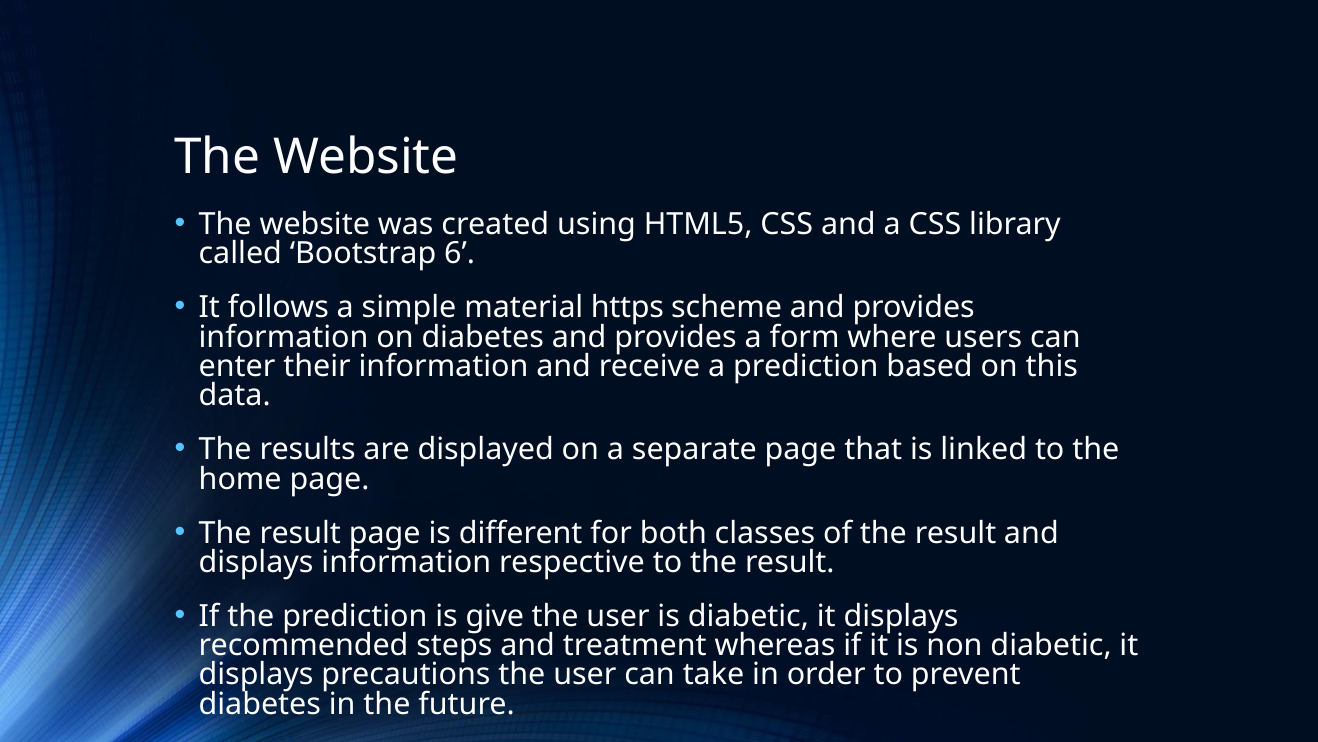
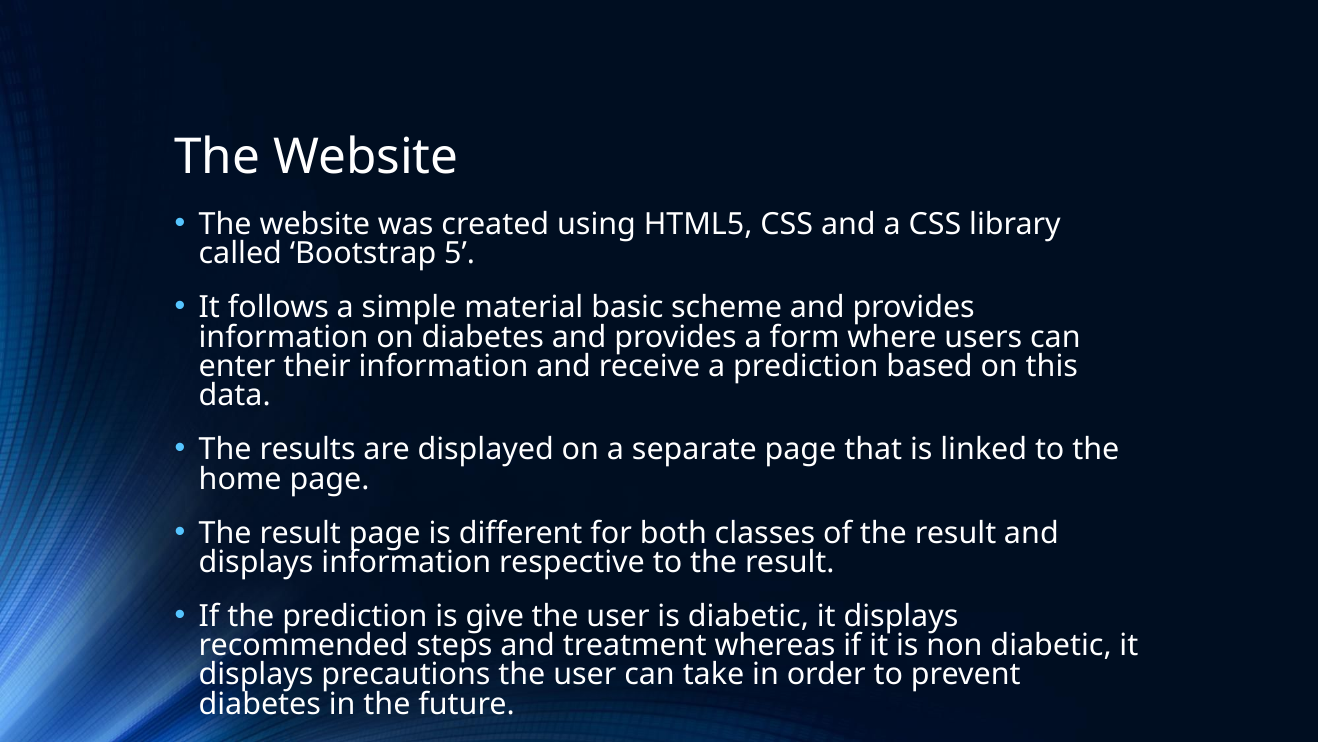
6: 6 -> 5 (460, 254)
https: https -> basic (627, 308)
